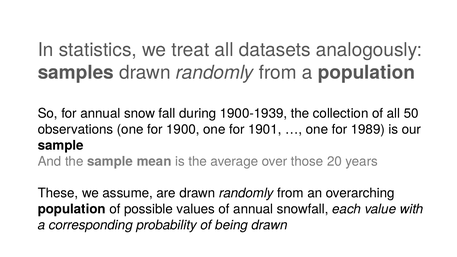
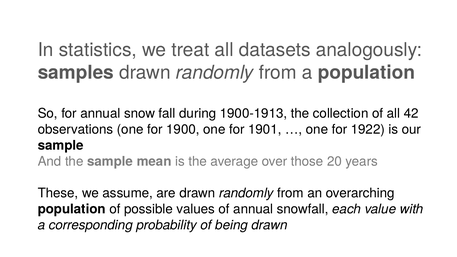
1900-1939: 1900-1939 -> 1900-1913 (254, 113)
50: 50 -> 42 (411, 113)
1989: 1989 -> 1922 (368, 129)
